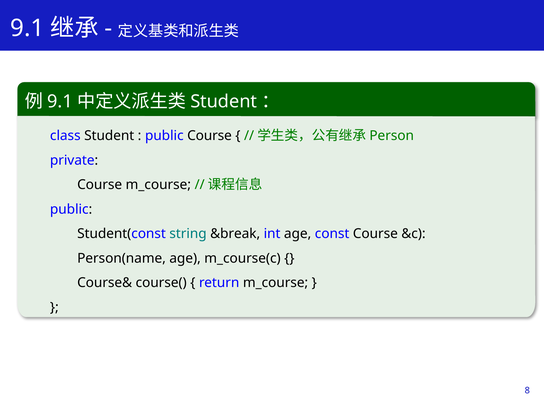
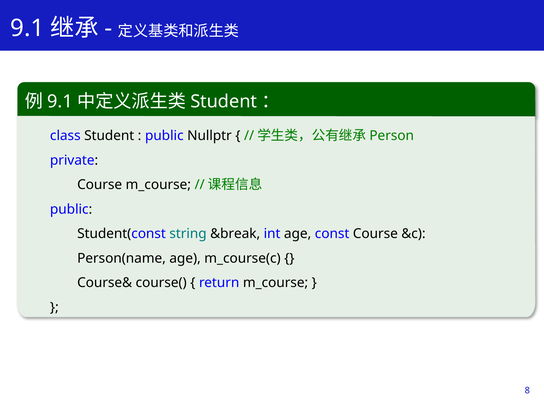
public Course: Course -> Nullptr (209, 136)
